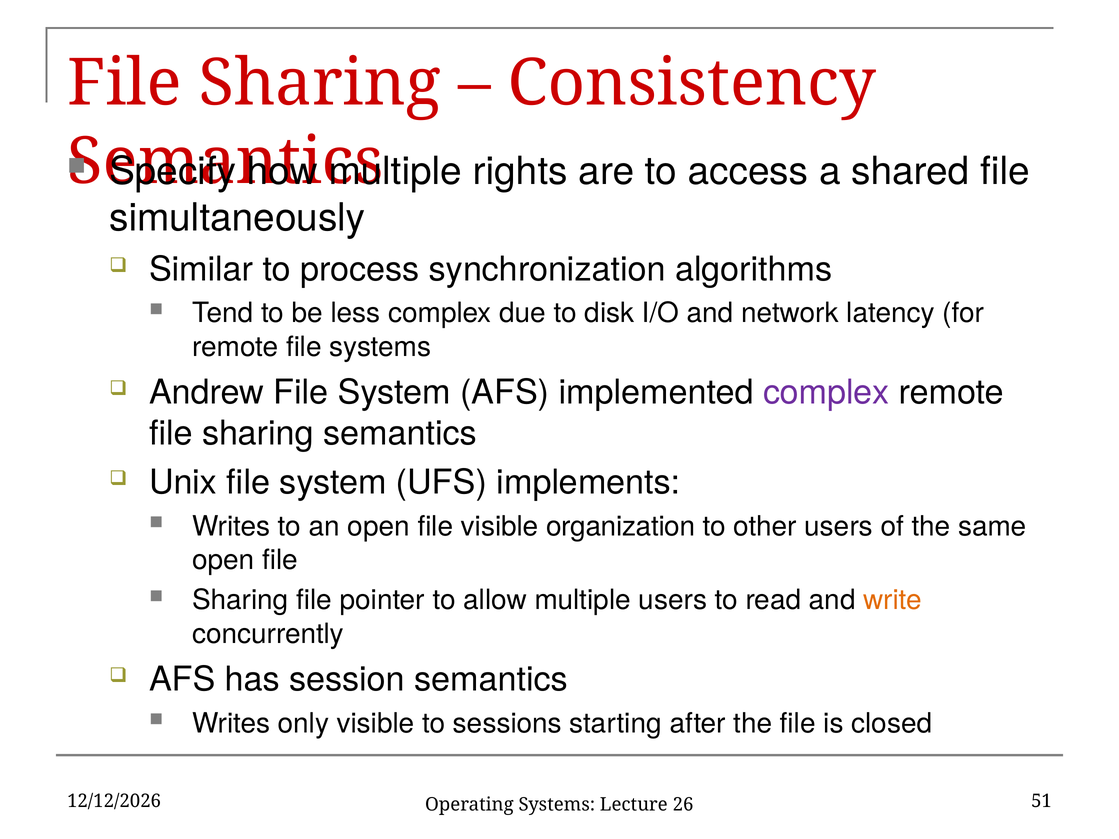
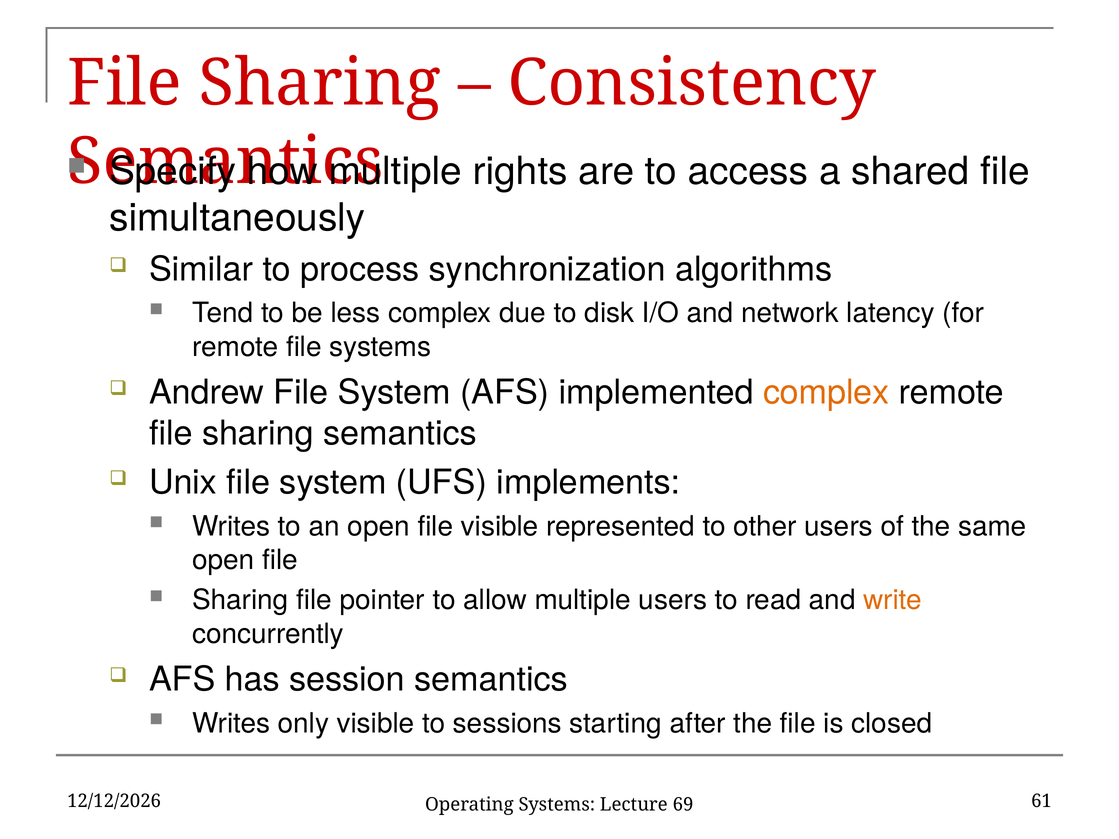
complex colour: purple -> orange (826, 393)
organization: organization -> represented (621, 526)
51: 51 -> 61 (1042, 801)
26: 26 -> 69 (683, 805)
